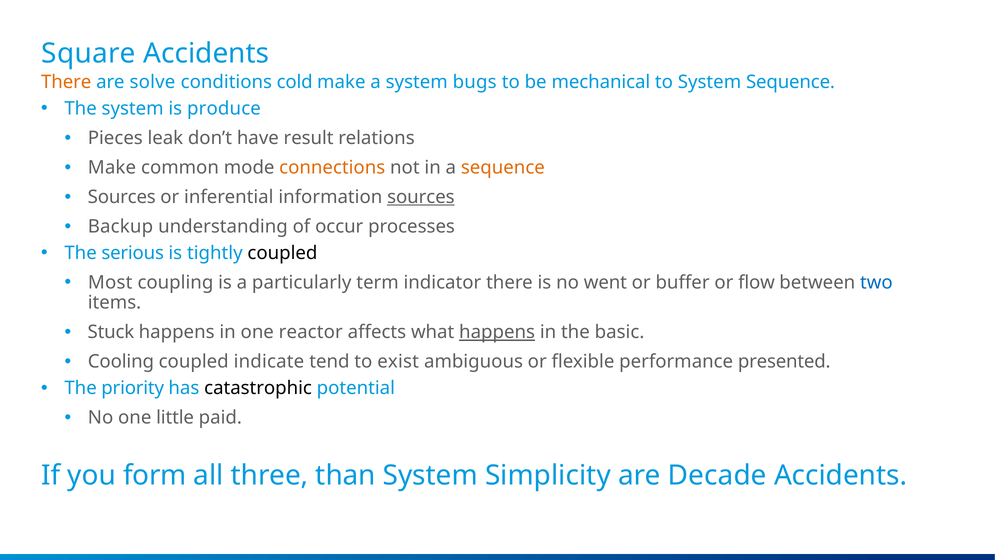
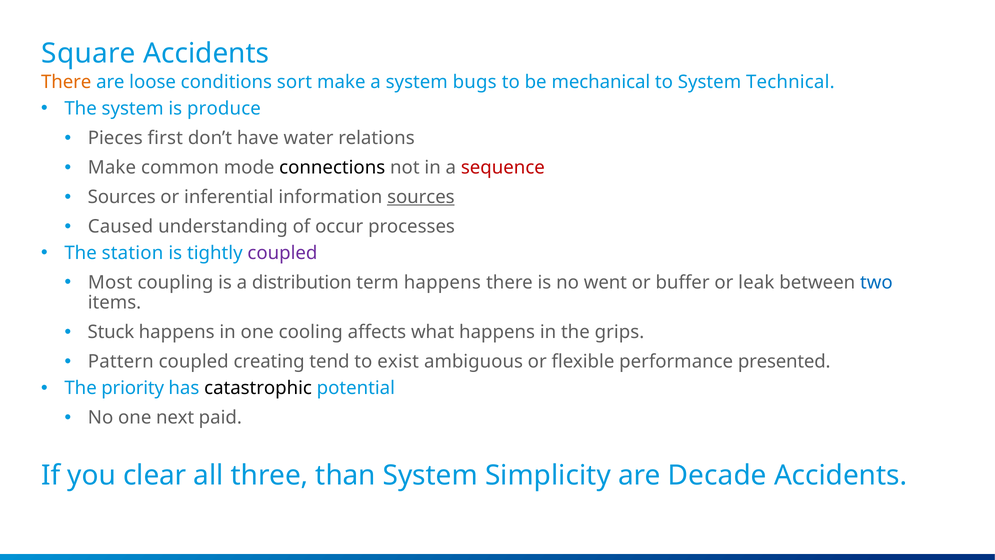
solve: solve -> loose (153, 82)
cold: cold -> sort (294, 82)
System Sequence: Sequence -> Technical (790, 82)
leak: leak -> first (165, 138)
result: result -> water (309, 138)
connections colour: orange -> black (332, 167)
sequence colour: orange -> red (503, 167)
Backup: Backup -> Caused (120, 226)
serious: serious -> station (133, 253)
coupled colour: black -> purple (282, 253)
particularly: particularly -> distribution (302, 282)
term indicator: indicator -> happens (442, 282)
flow: flow -> leak (756, 282)
reactor: reactor -> cooling (311, 332)
happens underline: present -> none (497, 332)
basic: basic -> grips (619, 332)
Cooling: Cooling -> Pattern (121, 362)
indicate: indicate -> creating (269, 362)
little: little -> next (175, 417)
form: form -> clear (155, 475)
